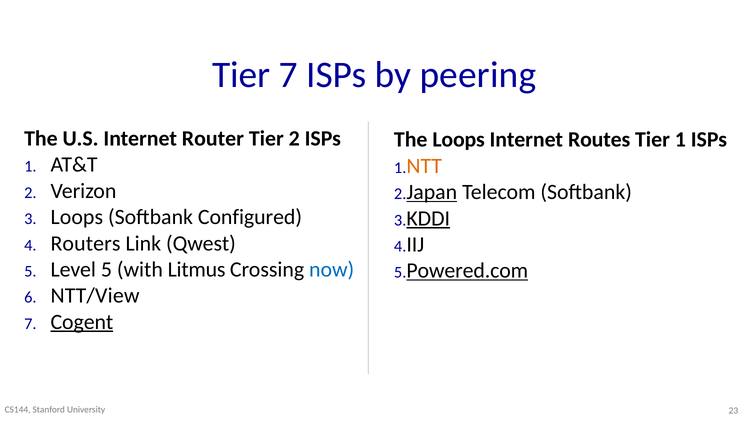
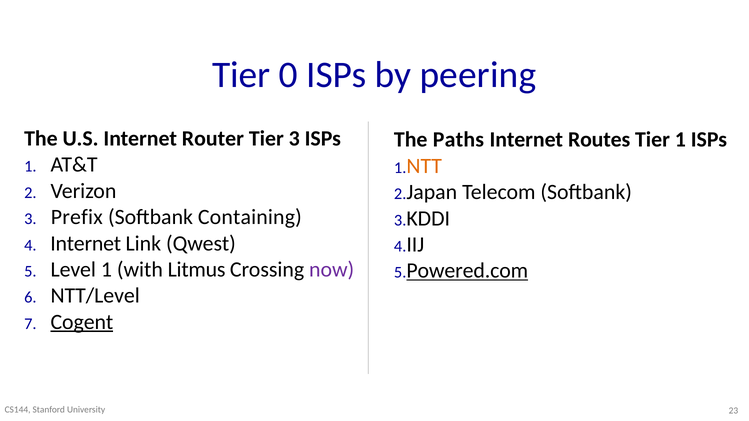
Tier 7: 7 -> 0 (288, 75)
Tier 2: 2 -> 3 (294, 139)
The Loops: Loops -> Paths (458, 140)
Japan underline: present -> none (432, 192)
3 Loops: Loops -> Prefix (77, 217)
Configured: Configured -> Containing (250, 217)
KDDI underline: present -> none (428, 218)
Routers: Routers -> Internet (86, 244)
Level 5: 5 -> 1 (106, 270)
now colour: blue -> purple (332, 270)
NTT/View: NTT/View -> NTT/Level (95, 296)
